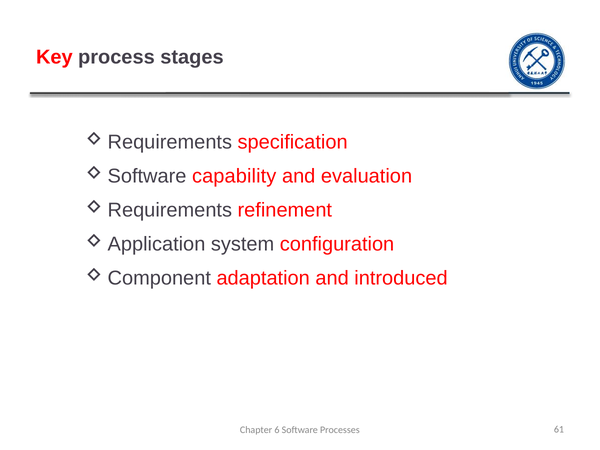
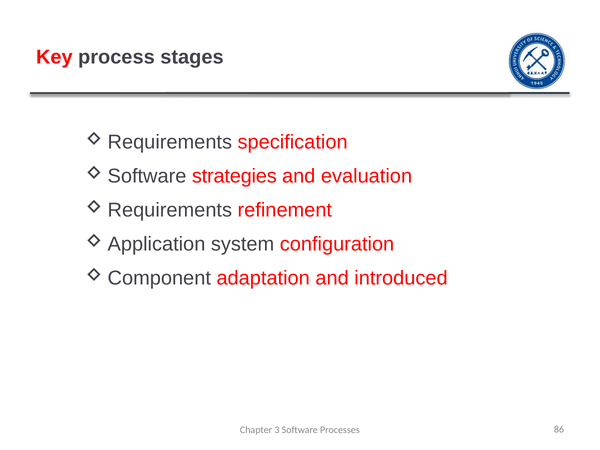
capability: capability -> strategies (234, 176)
6: 6 -> 3 (277, 430)
61: 61 -> 86 (559, 430)
